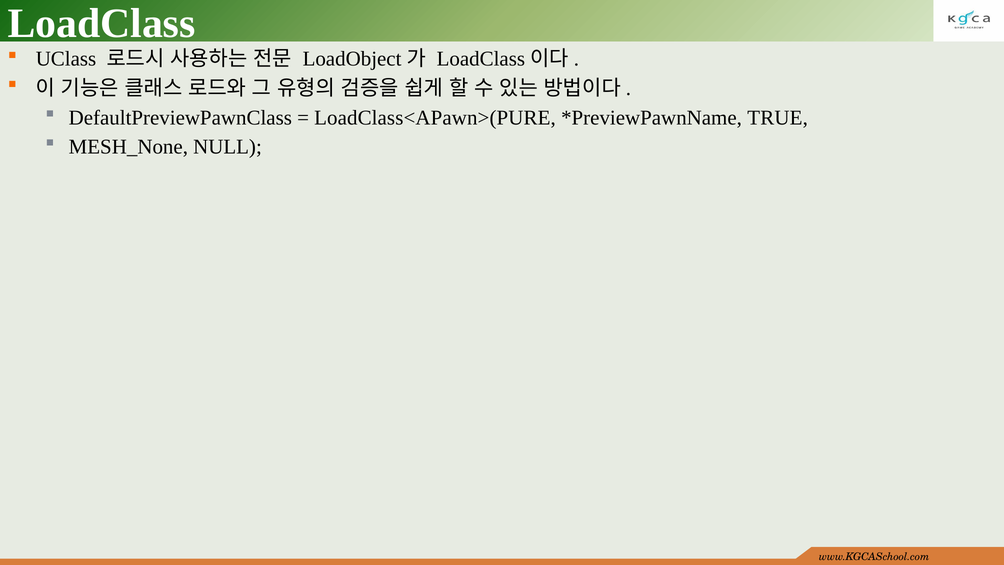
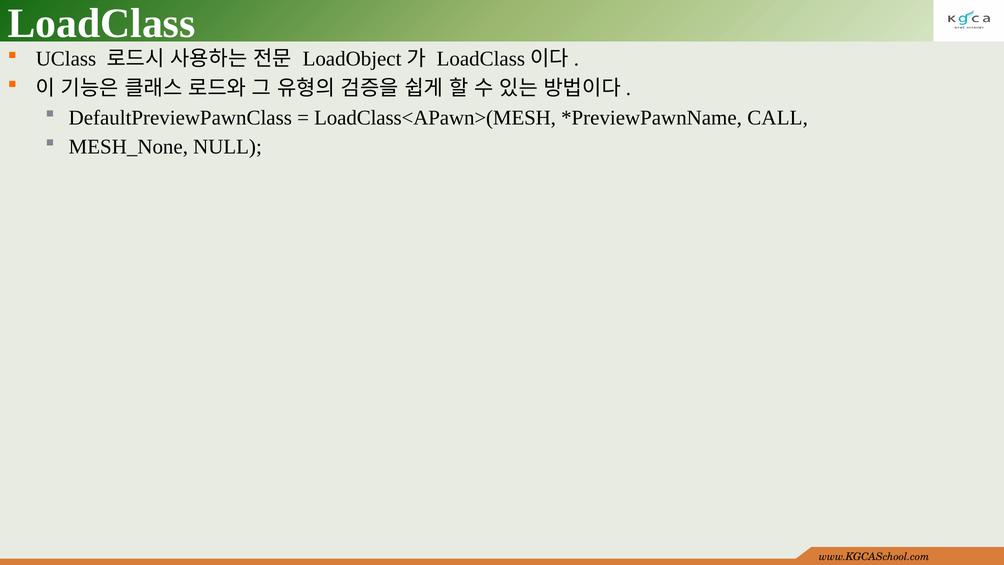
LoadClass<APawn>(PURE: LoadClass<APawn>(PURE -> LoadClass<APawn>(MESH (435, 118)
TRUE: TRUE -> CALL (778, 118)
